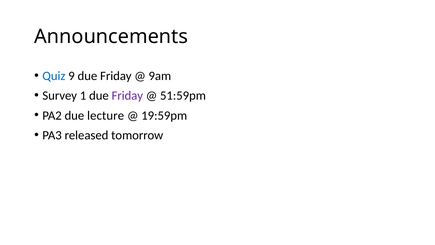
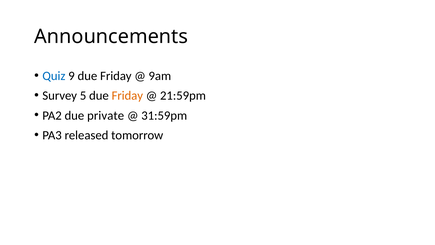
1: 1 -> 5 (83, 96)
Friday colour: purple -> orange (127, 96)
51:59pm: 51:59pm -> 21:59pm (183, 96)
lecture: lecture -> private (106, 115)
19:59pm: 19:59pm -> 31:59pm (164, 115)
